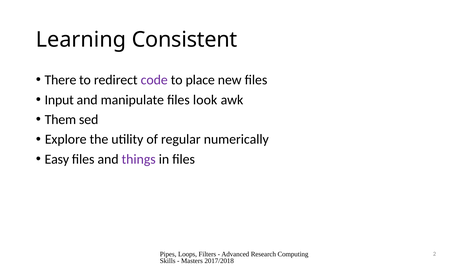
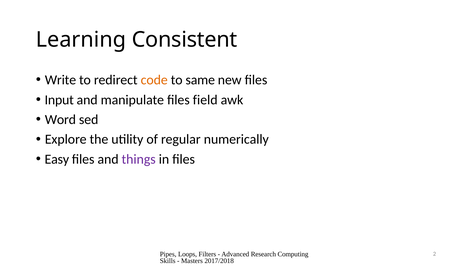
There: There -> Write (60, 80)
code colour: purple -> orange (154, 80)
place: place -> same (200, 80)
look: look -> field (205, 100)
Them: Them -> Word (60, 119)
